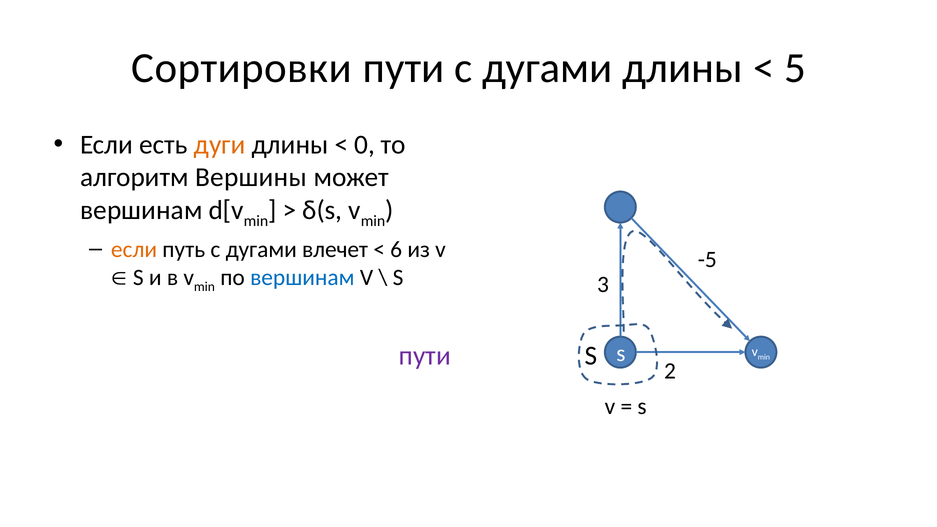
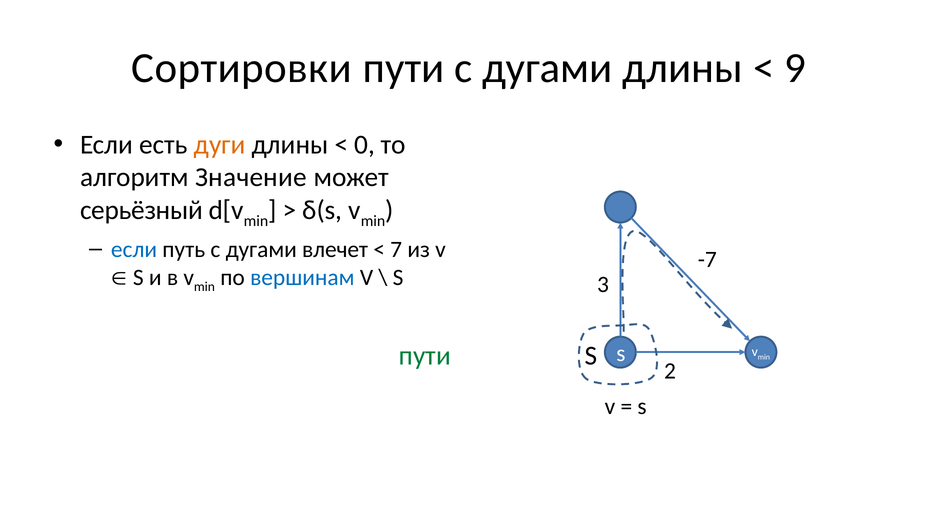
5: 5 -> 9 (795, 68)
Вершины: Вершины -> Значение (251, 177)
вершинам: вершинам -> серьёзный (142, 210)
если colour: orange -> blue (134, 250)
6: 6 -> 7 (396, 250)
-5: -5 -> -7 (707, 260)
пути colour: purple -> green (425, 356)
